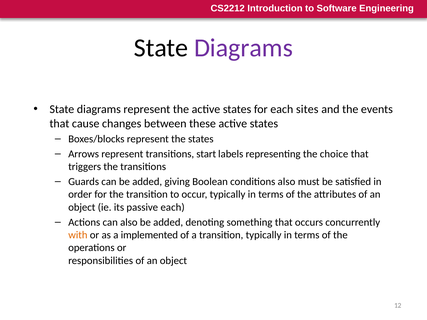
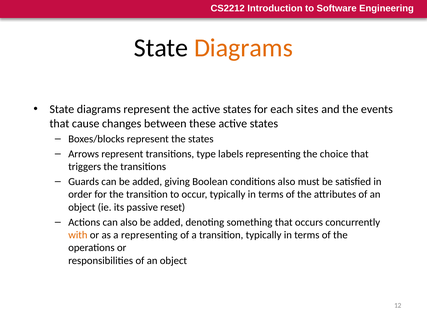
Diagrams colour: purple -> orange (243, 48)
start: start -> type (206, 154)
passive each: each -> reset (173, 207)
a implemented: implemented -> representing (149, 235)
